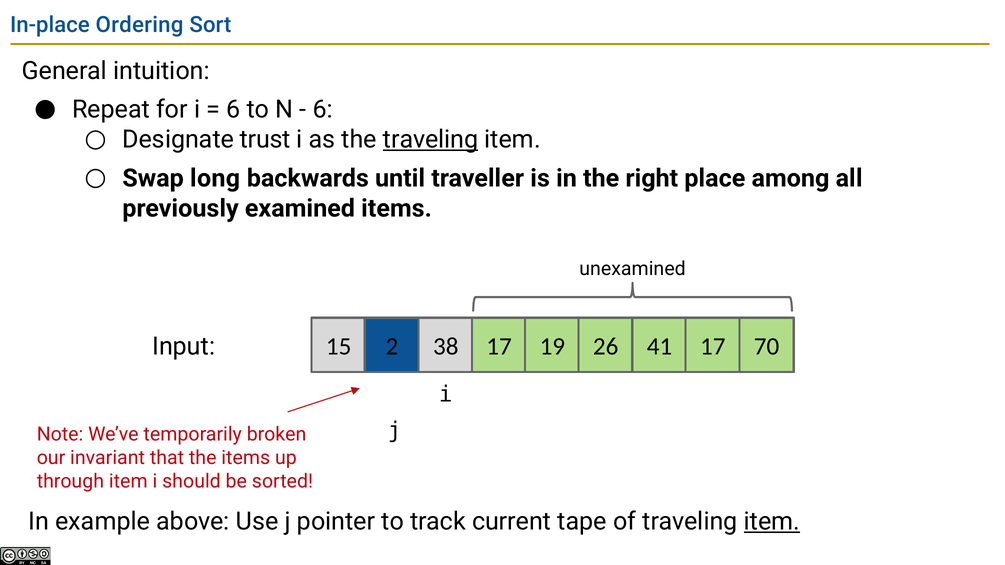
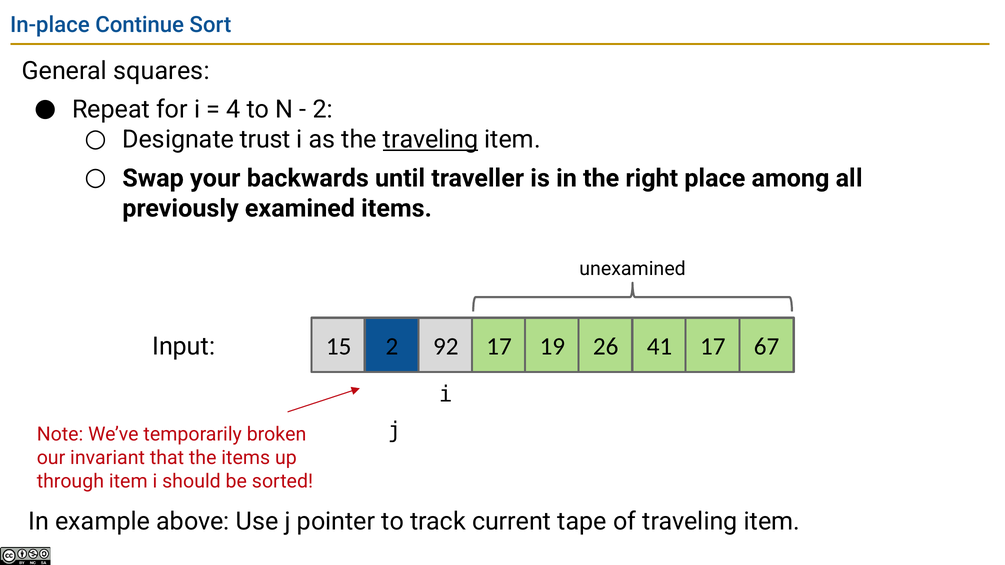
Ordering: Ordering -> Continue (140, 25)
intuition: intuition -> squares (161, 71)
6: 6 -> 4 (233, 110)
6: 6 -> 2 (323, 110)
long: long -> your (215, 178)
38: 38 -> 92 (446, 347)
70: 70 -> 67 (767, 347)
item underline: present -> none (772, 522)
